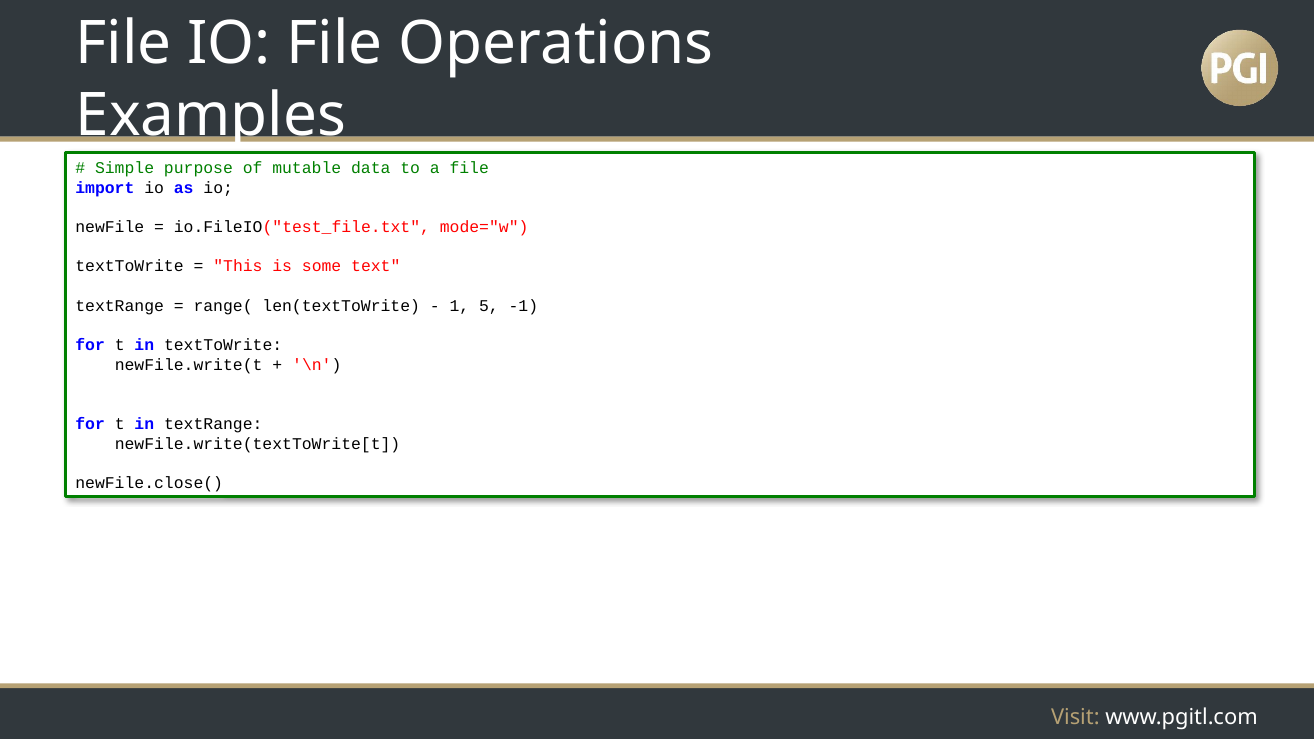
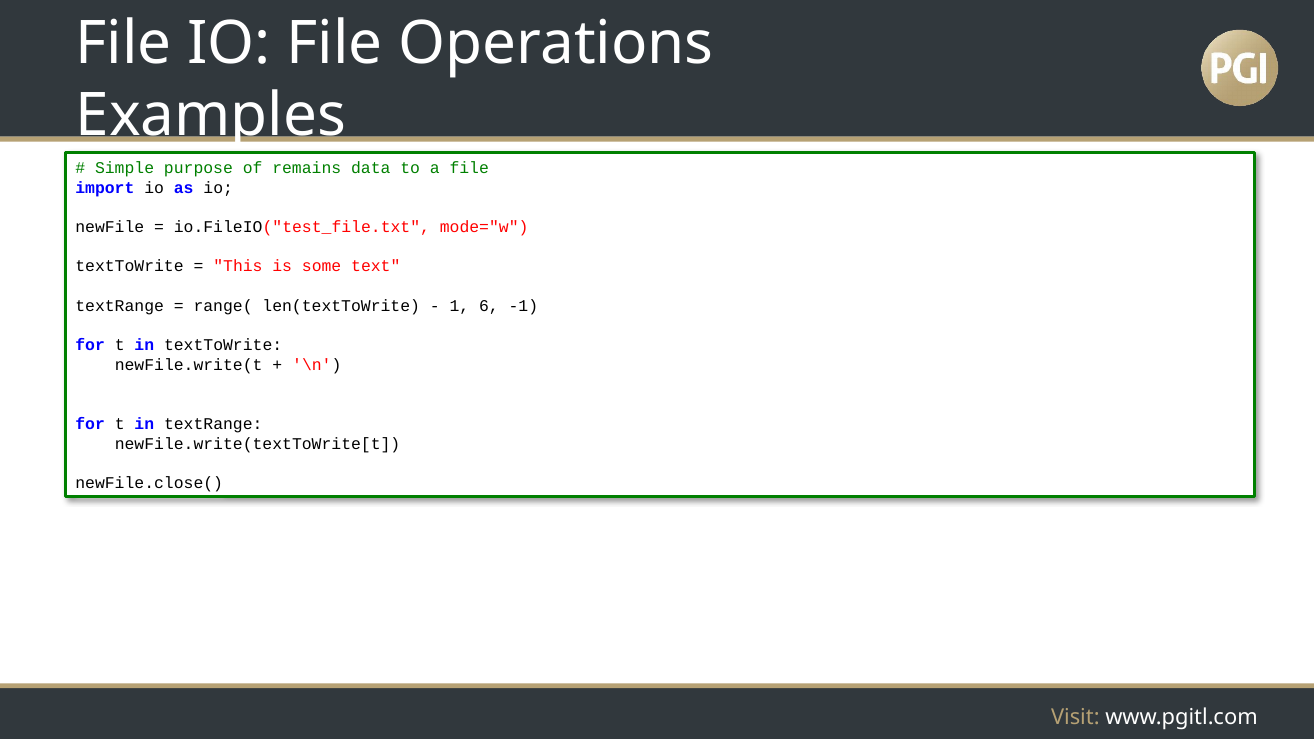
mutable: mutable -> remains (307, 168)
5: 5 -> 6 (489, 306)
